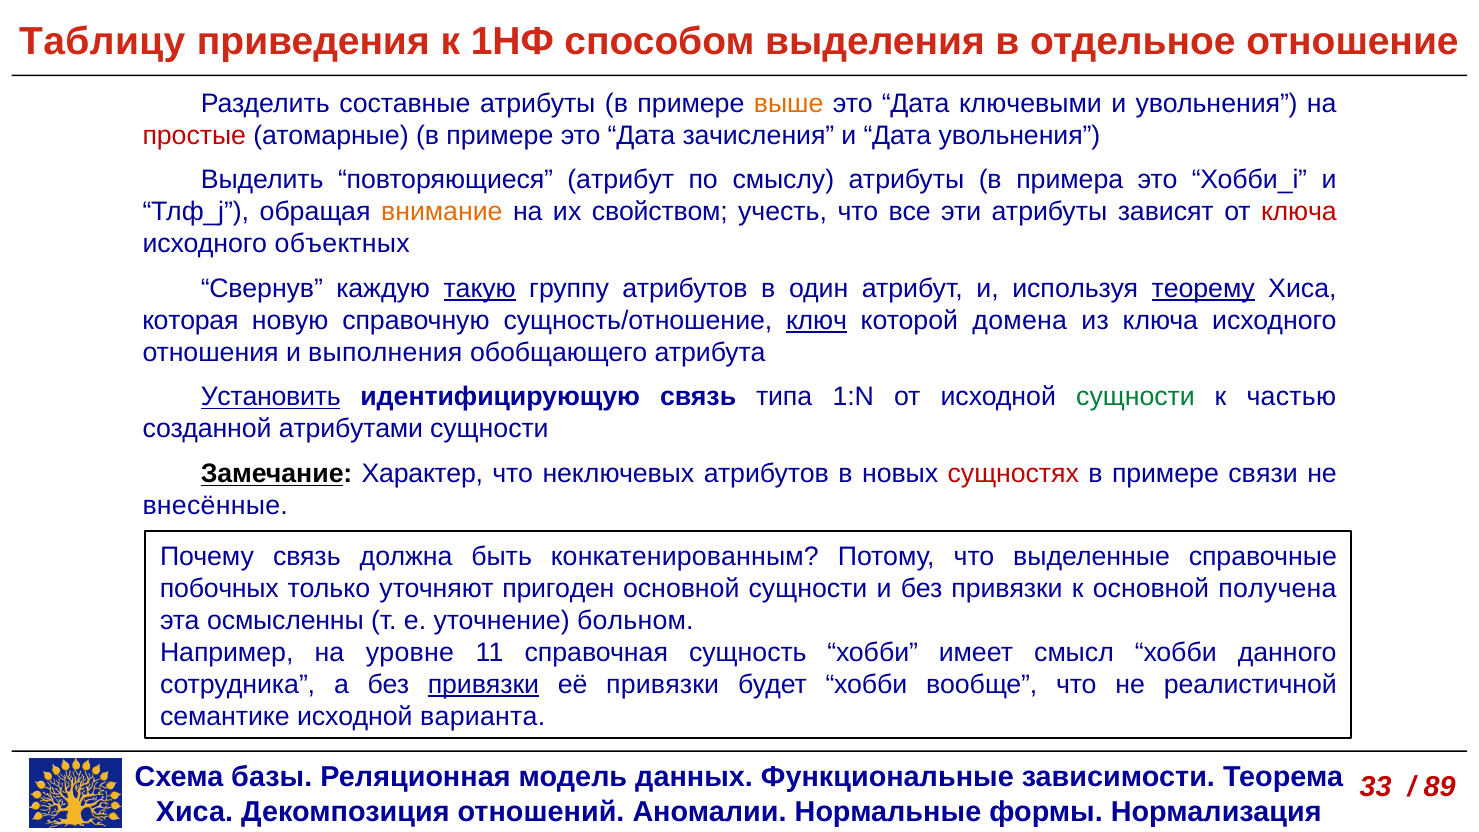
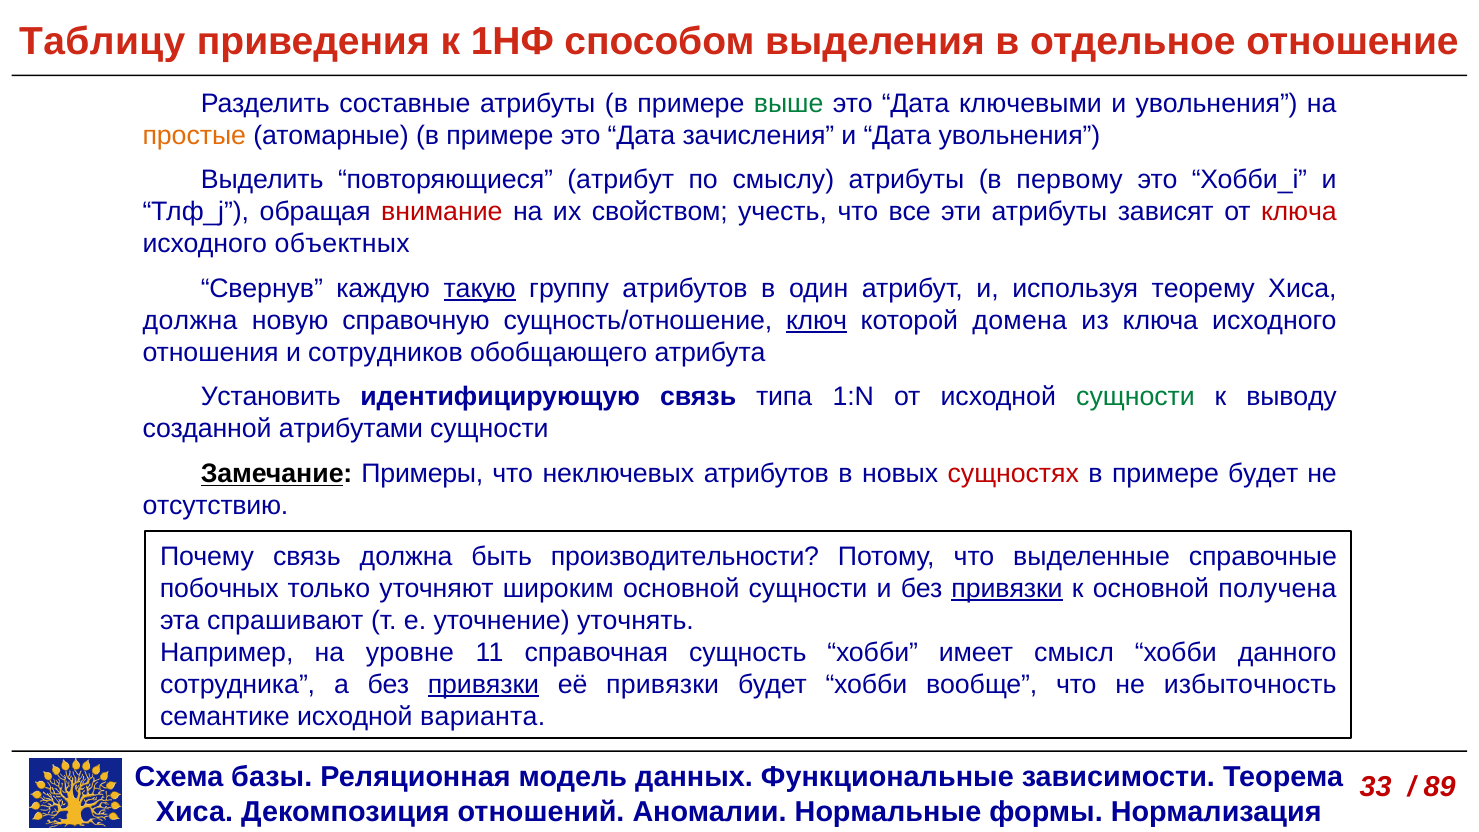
выше colour: orange -> green (789, 103)
простые colour: red -> orange (194, 135)
примера: примера -> первому (1070, 180)
внимание colour: orange -> red (442, 212)
теорему underline: present -> none (1203, 288)
которая: которая -> должна (190, 321)
выполнения: выполнения -> сотрудников (385, 353)
Установить underline: present -> none (271, 397)
частью: частью -> выводу (1292, 397)
Характер: Характер -> Примеры (422, 474)
примере связи: связи -> будет (1263, 474)
внесённые: внесённые -> отсутствию (215, 506)
конкатенированным: конкатенированным -> производительности (685, 556)
пригоден: пригоден -> широким (558, 588)
привязки underline: none -> present (1007, 588)
осмысленны: осмысленны -> спрашивают (285, 621)
больном: больном -> уточнять (635, 621)
реалистичной: реалистичной -> избыточность (1250, 685)
